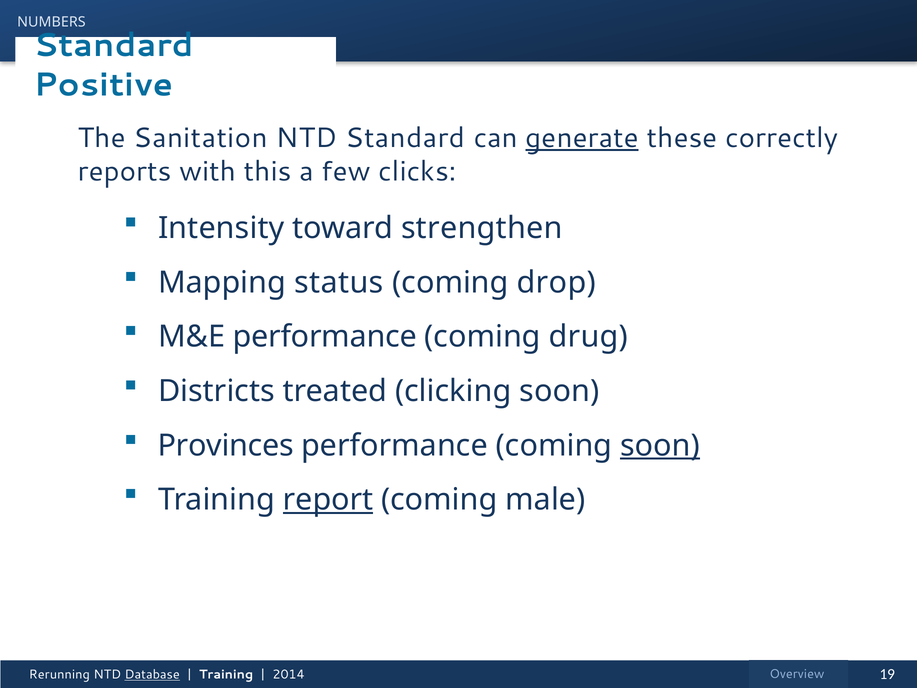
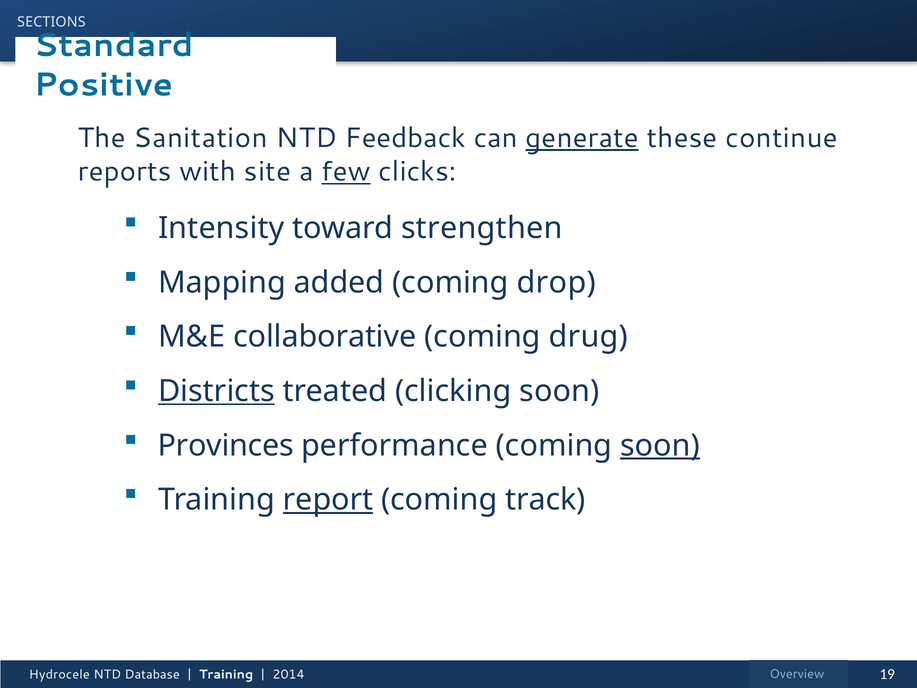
NUMBERS: NUMBERS -> SECTIONS (51, 22)
NTD Standard: Standard -> Feedback (405, 138)
correctly: correctly -> continue (782, 138)
this: this -> site (268, 172)
few underline: none -> present (346, 172)
status: status -> added (339, 282)
M&E performance: performance -> collaborative (325, 337)
Districts underline: none -> present (216, 391)
male: male -> track (545, 500)
Rerunning: Rerunning -> Hydrocele (59, 675)
Database underline: present -> none (152, 675)
